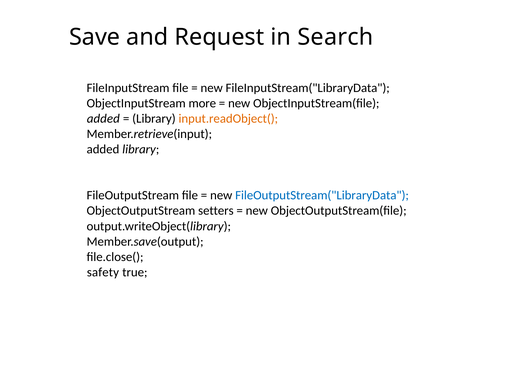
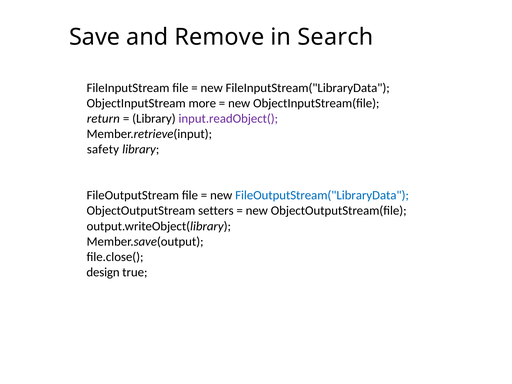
Request: Request -> Remove (219, 37)
added: added -> return (103, 119)
input.readObject( colour: orange -> purple (228, 119)
added: added -> safety (103, 149)
safety: safety -> design (103, 272)
